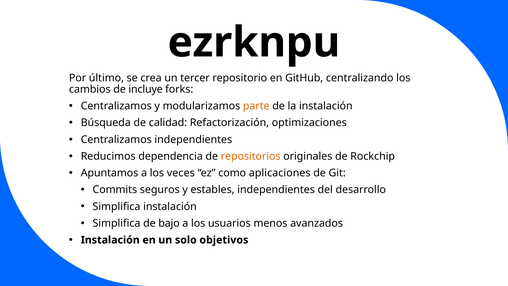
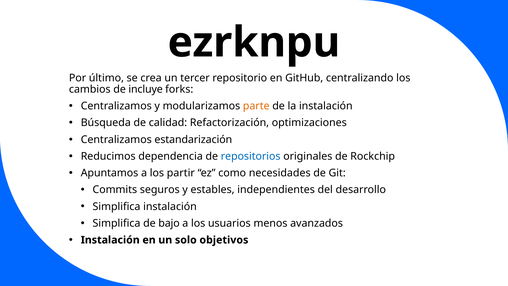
Centralizamos independientes: independientes -> estandarización (193, 139)
repositorios colour: orange -> blue (251, 156)
veces: veces -> partir (181, 173)
aplicaciones: aplicaciones -> necesidades (280, 173)
